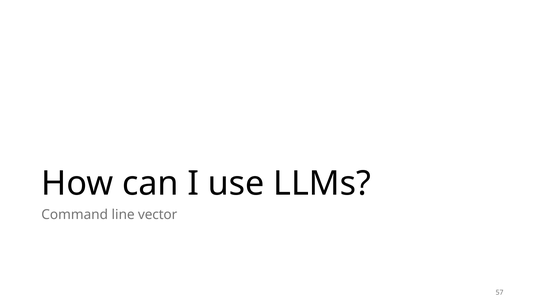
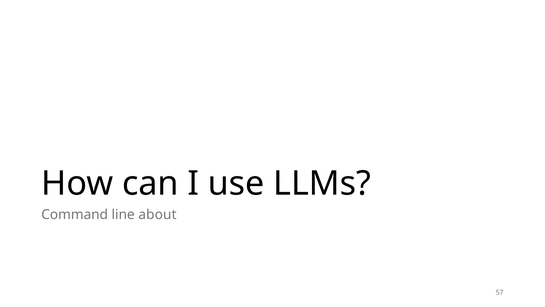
vector: vector -> about (157, 214)
